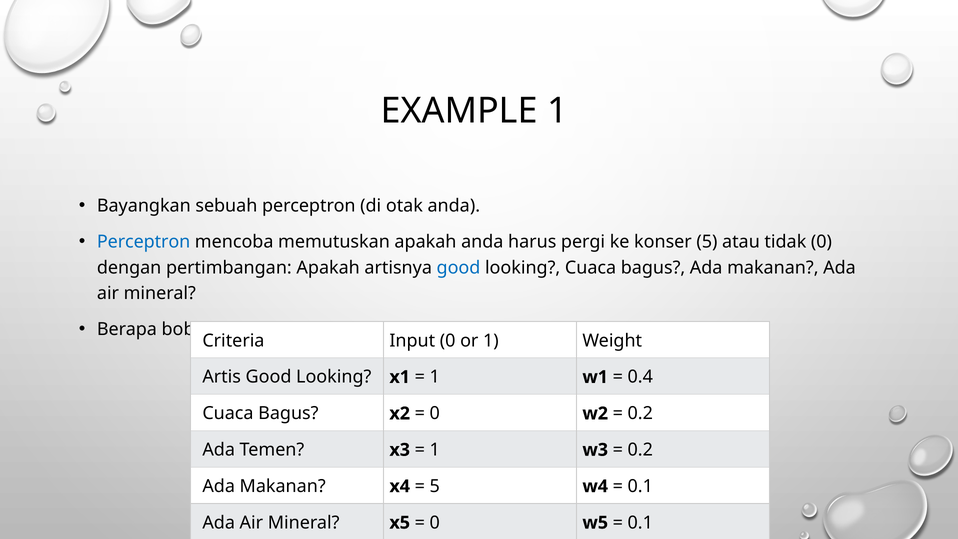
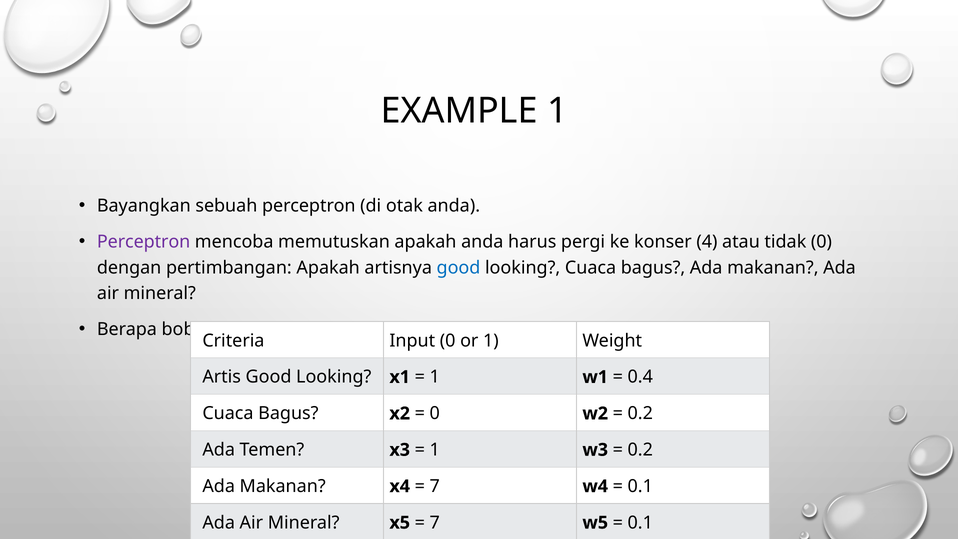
Perceptron colour: blue -> purple (144, 242)
konser 5: 5 -> 4 (707, 242)
5: 5 -> 7 (435, 486)
0: 0 -> 7 (435, 523)
